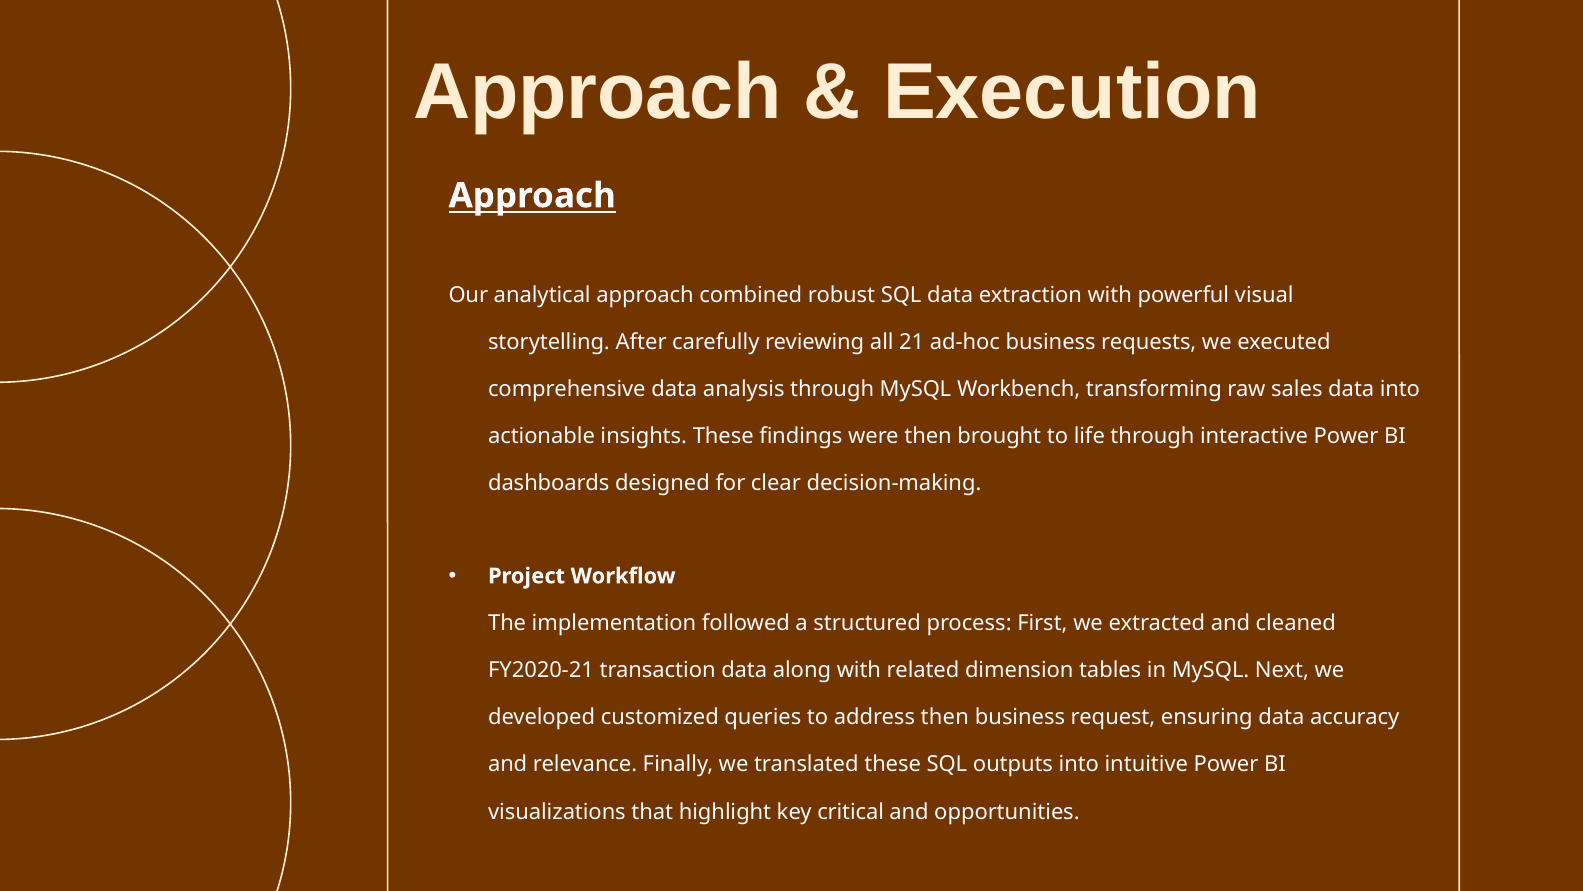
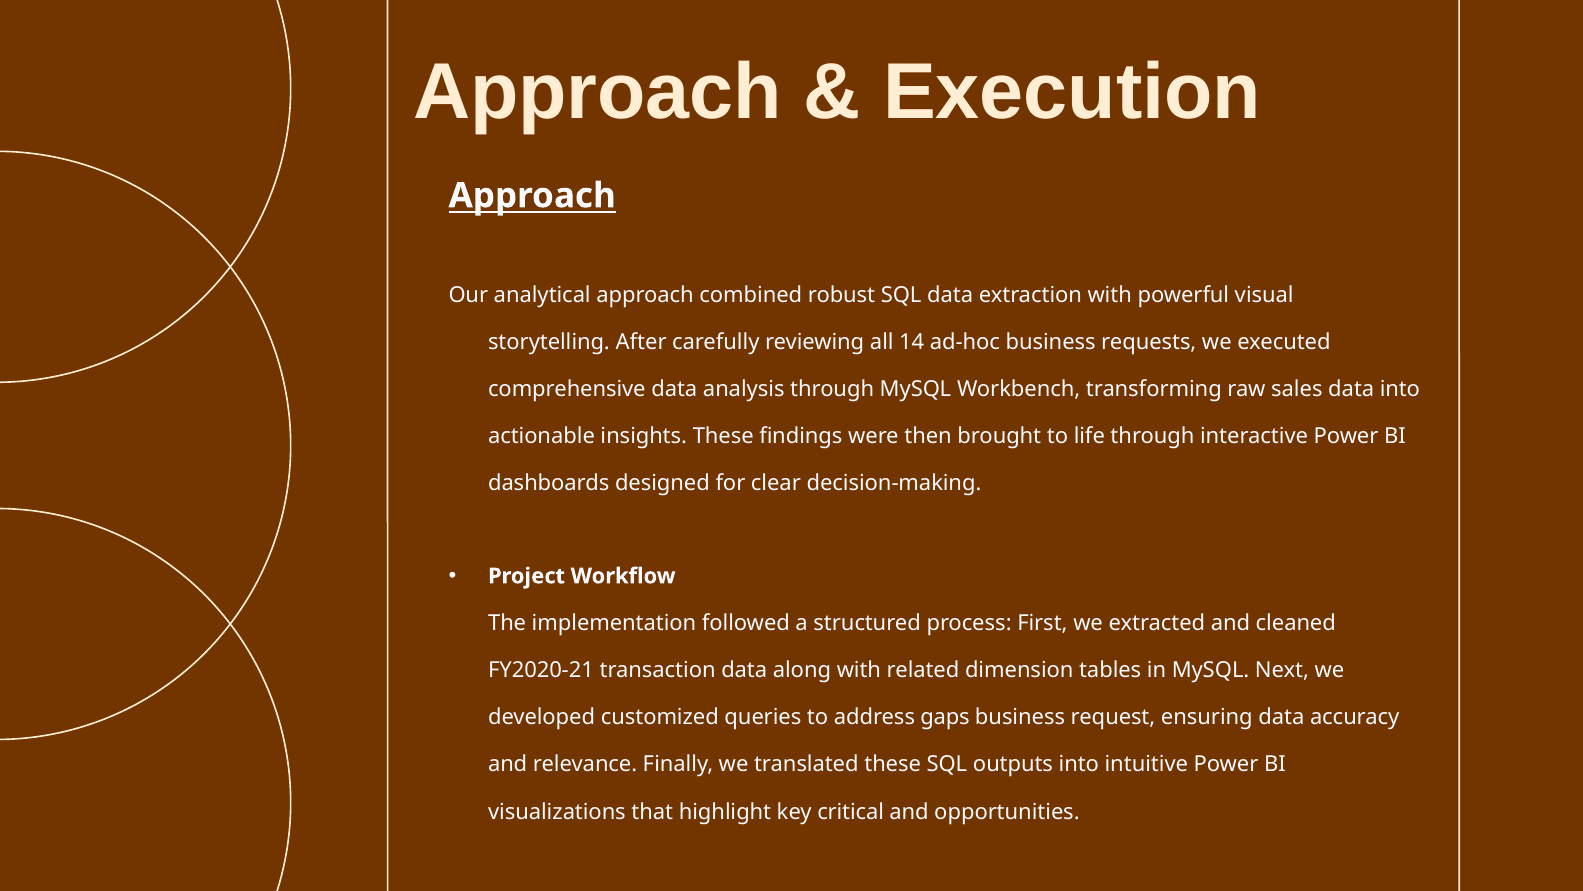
21: 21 -> 14 (912, 342)
address then: then -> gaps (945, 717)
